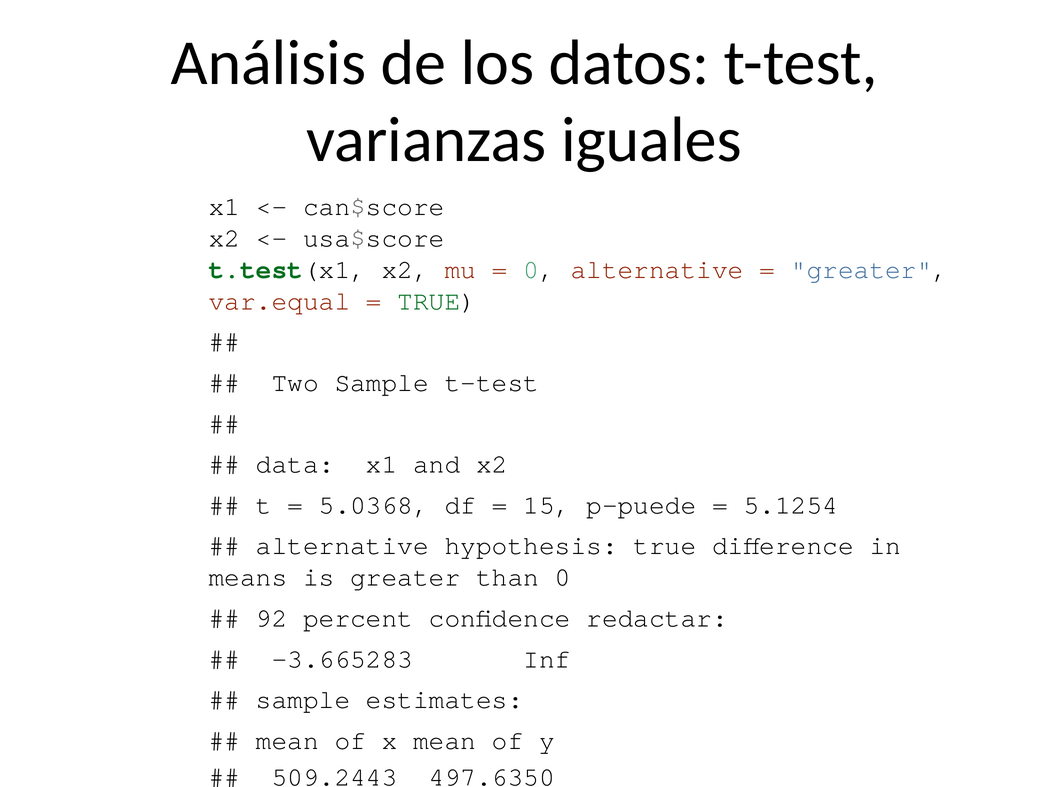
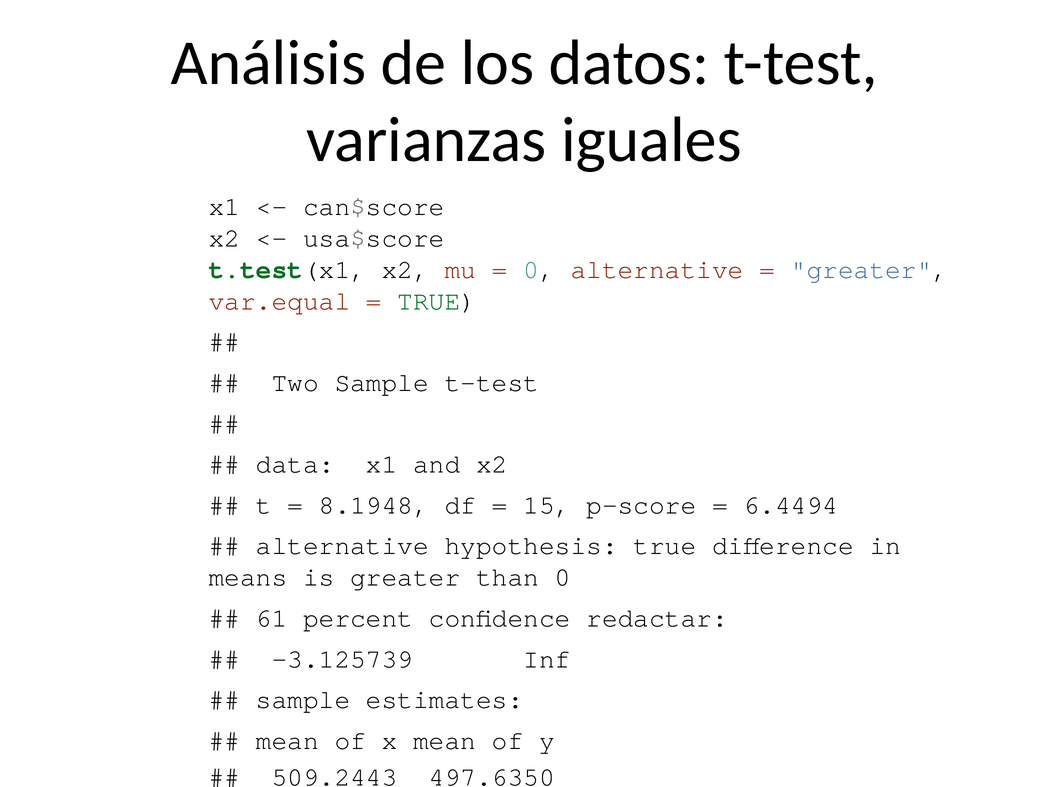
5.0368: 5.0368 -> 8.1948 (374, 505)
p-puede: p-puede -> p-score (641, 505)
5.1254: 5.1254 -> 6.4494 (791, 505)
92: 92 -> 61 (272, 618)
-3.665283: -3.665283 -> -3.125739 (342, 659)
